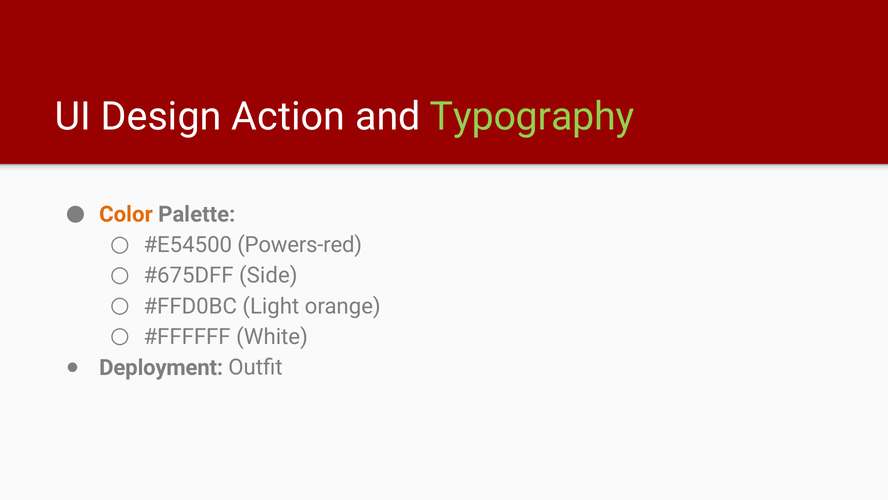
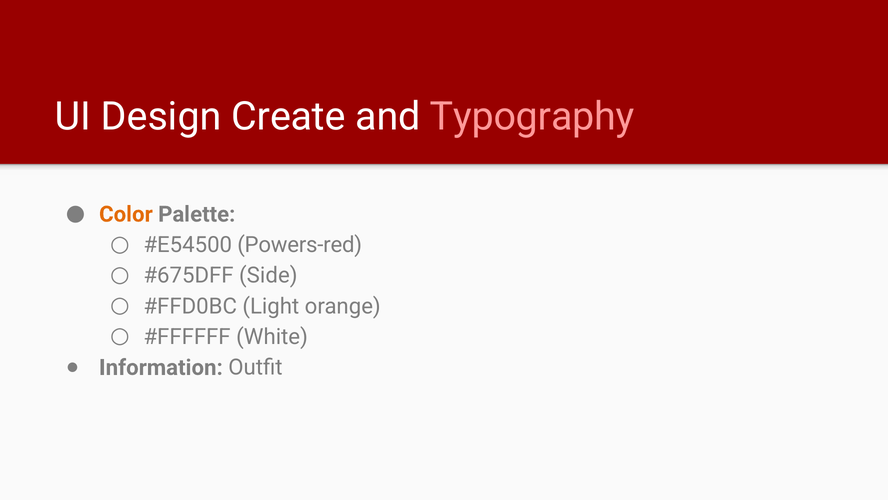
Action: Action -> Create (288, 116)
Typography colour: light green -> pink (532, 116)
Deployment: Deployment -> Information (161, 367)
